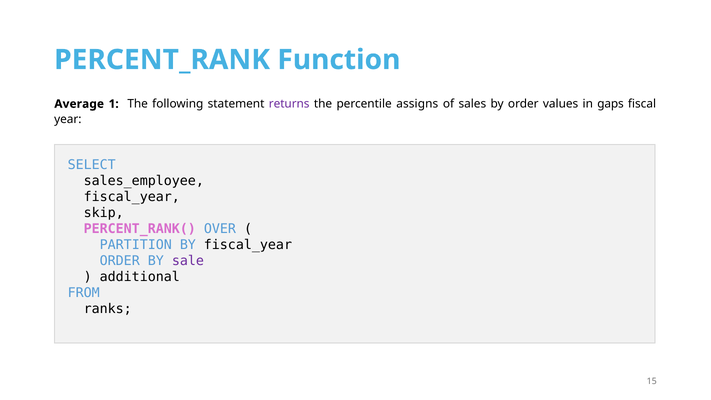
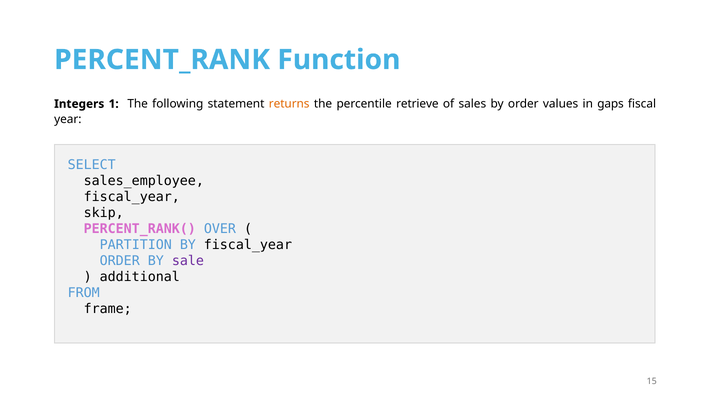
Average: Average -> Integers (79, 104)
returns colour: purple -> orange (289, 104)
assigns: assigns -> retrieve (417, 104)
ranks: ranks -> frame (108, 309)
